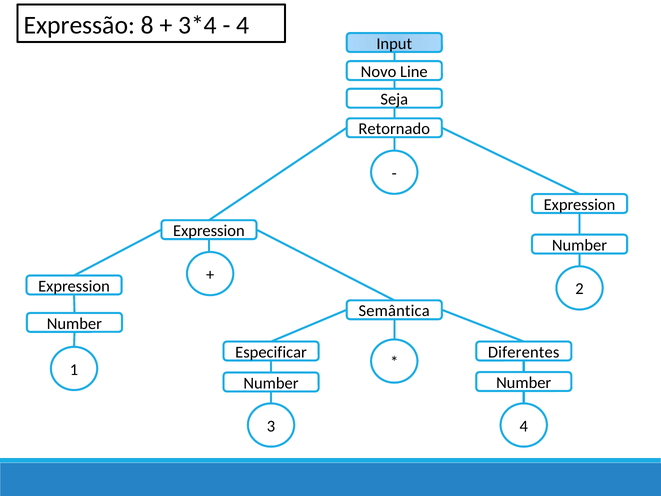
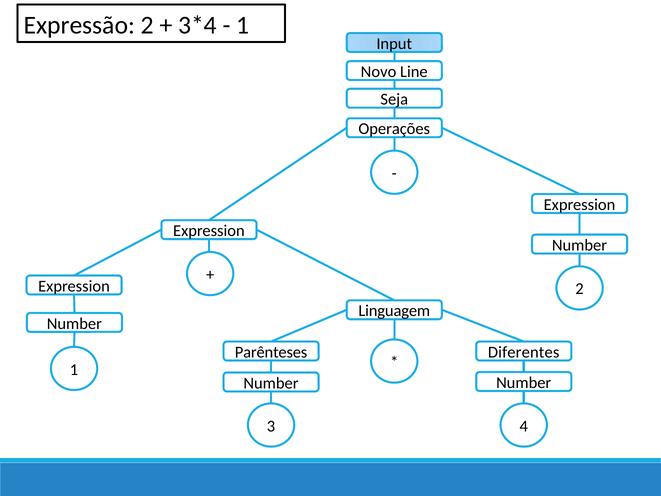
Expressão 8: 8 -> 2 (147, 25)
4: 4 -> 1 (243, 25)
Retornado: Retornado -> Operações (394, 129)
Semântica: Semântica -> Linguagem (394, 311)
Especificar: Especificar -> Parênteses (271, 352)
